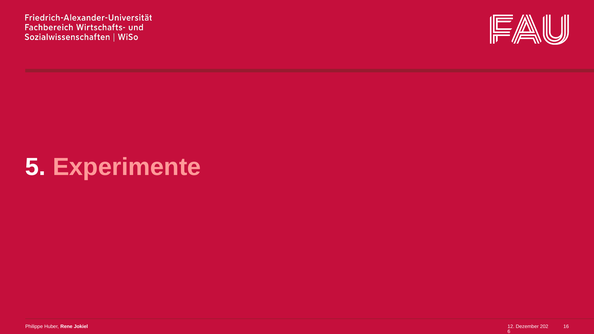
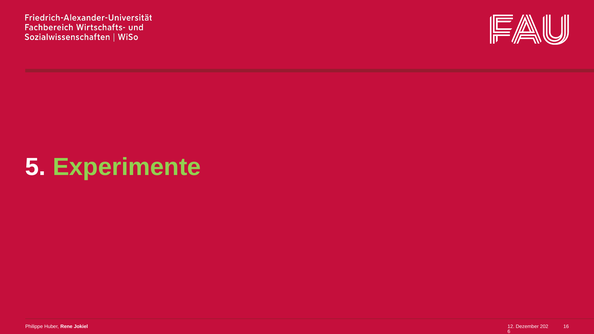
Experimente colour: pink -> light green (127, 167)
